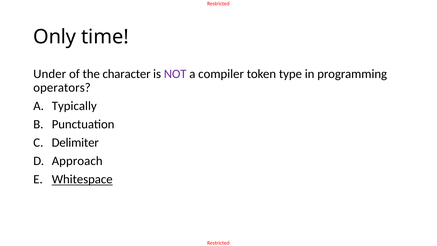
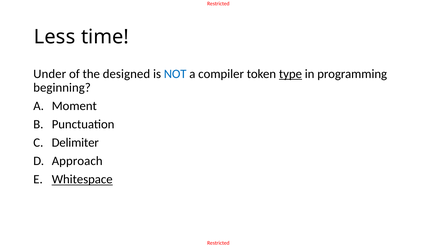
Only: Only -> Less (55, 37)
character: character -> designed (126, 74)
NOT colour: purple -> blue (175, 74)
type underline: none -> present (290, 74)
operators: operators -> beginning (62, 88)
Typically: Typically -> Moment (74, 106)
